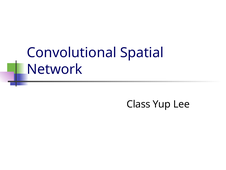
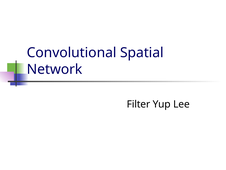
Class: Class -> Filter (138, 104)
